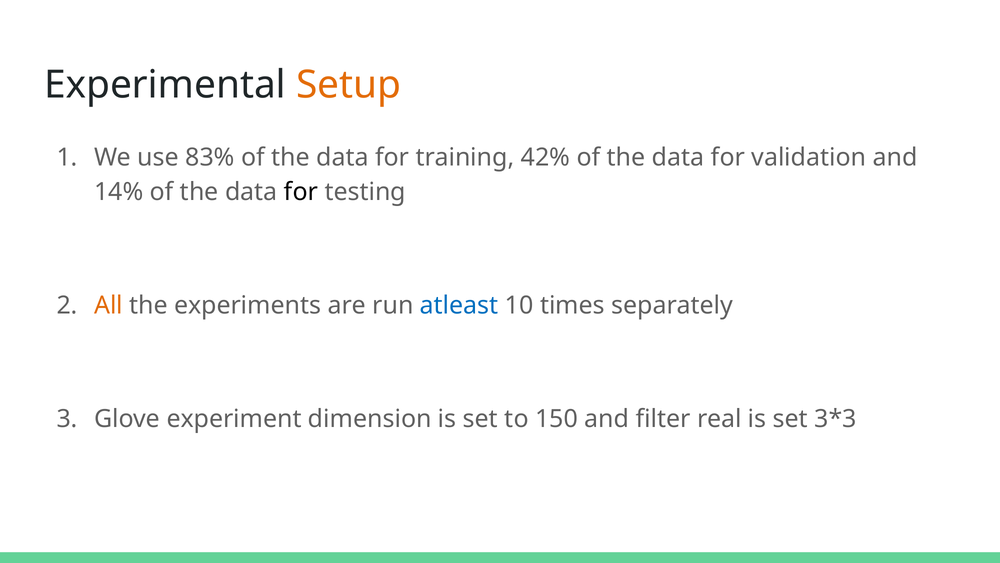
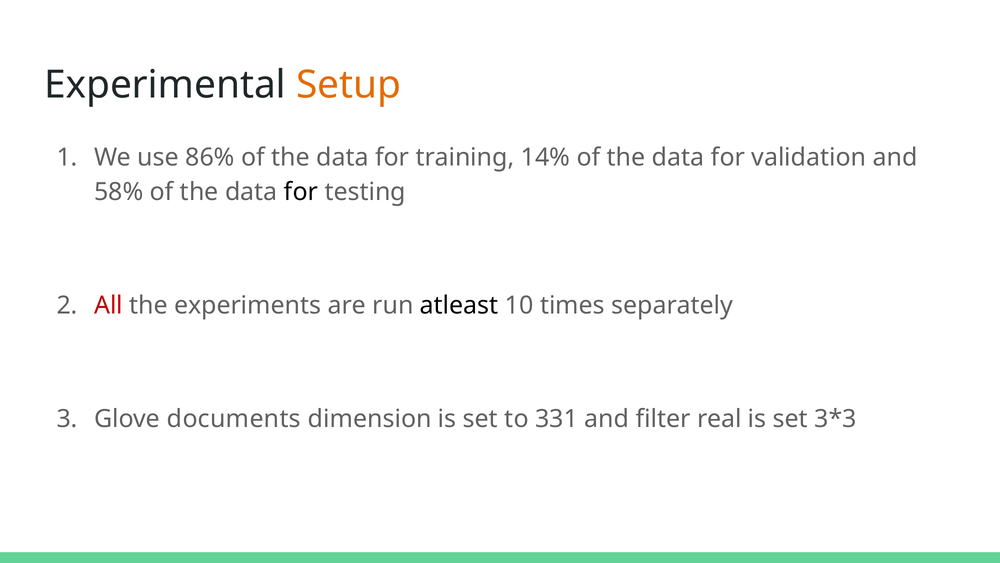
83%: 83% -> 86% (210, 157)
42%: 42% -> 14% (546, 157)
14%: 14% -> 58% (119, 192)
All colour: orange -> red (108, 305)
atleast colour: blue -> black (459, 305)
experiment: experiment -> documents (234, 419)
150: 150 -> 331 (557, 419)
